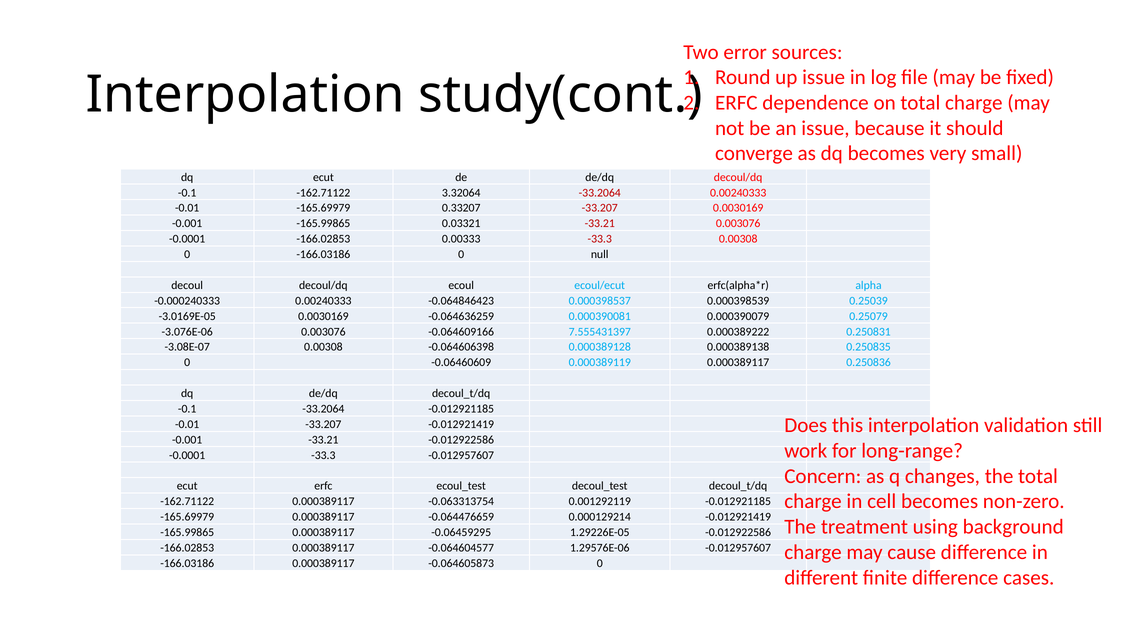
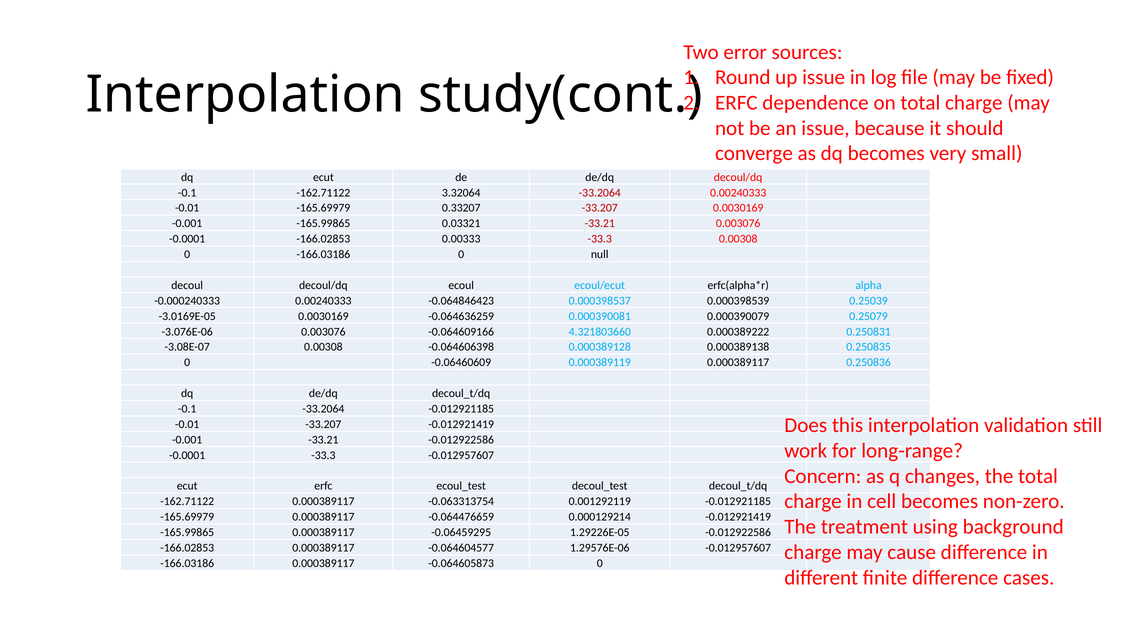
7.555431397: 7.555431397 -> 4.321803660 (600, 332)
